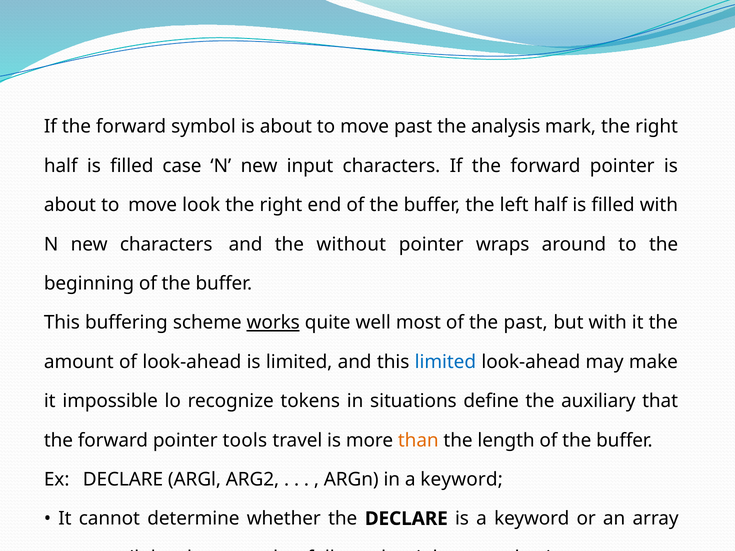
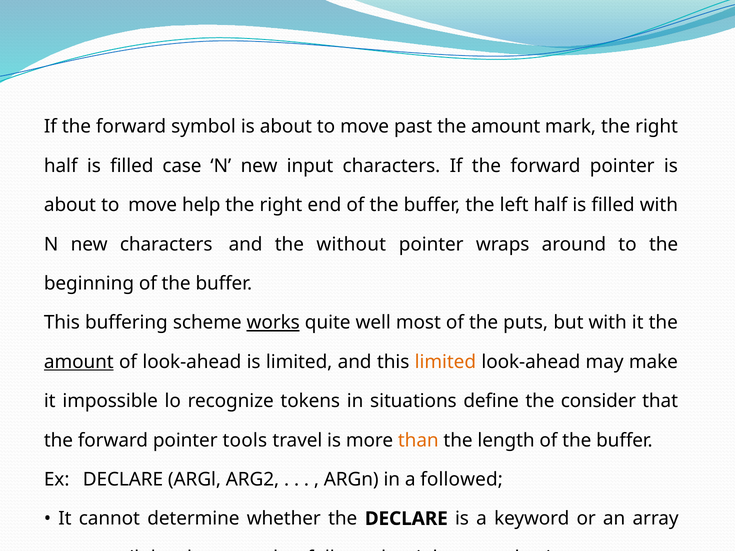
past the analysis: analysis -> amount (506, 127)
look: look -> help (201, 205)
the past: past -> puts (526, 323)
amount underline: none -> present (79, 362)
limited colour: blue -> orange (445, 362)
auxiliary: auxiliary -> consider (598, 401)
in a keyword: keyword -> followed (462, 480)
